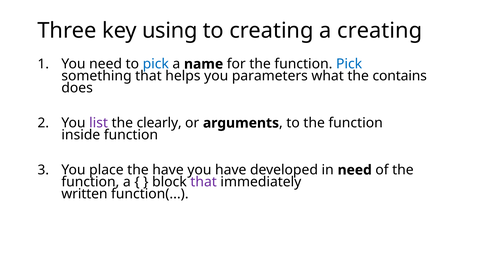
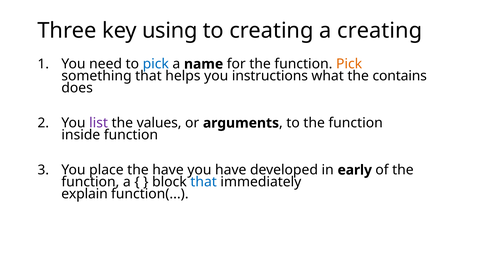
Pick colour: blue -> orange (349, 64)
parameters: parameters -> instructions (270, 76)
clearly: clearly -> values (159, 123)
in need: need -> early (355, 170)
that colour: purple -> blue (204, 182)
written: written -> explain (85, 194)
